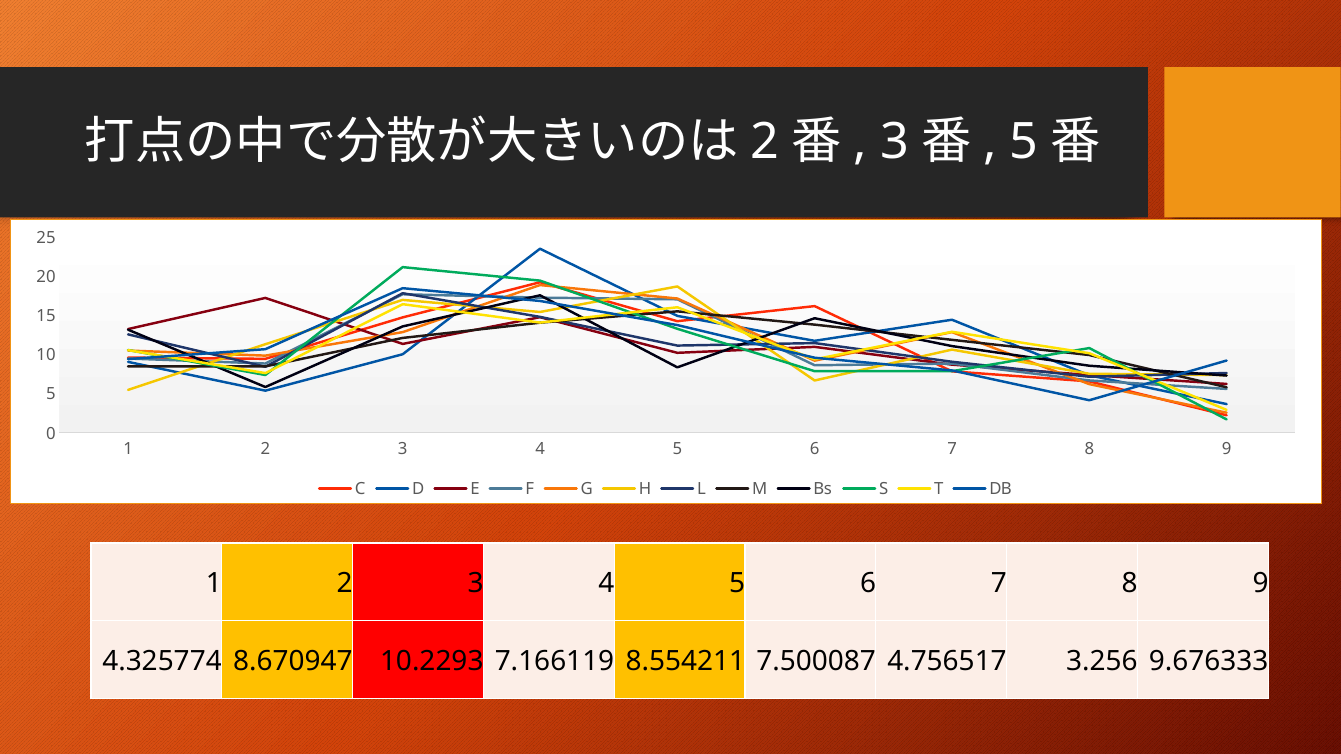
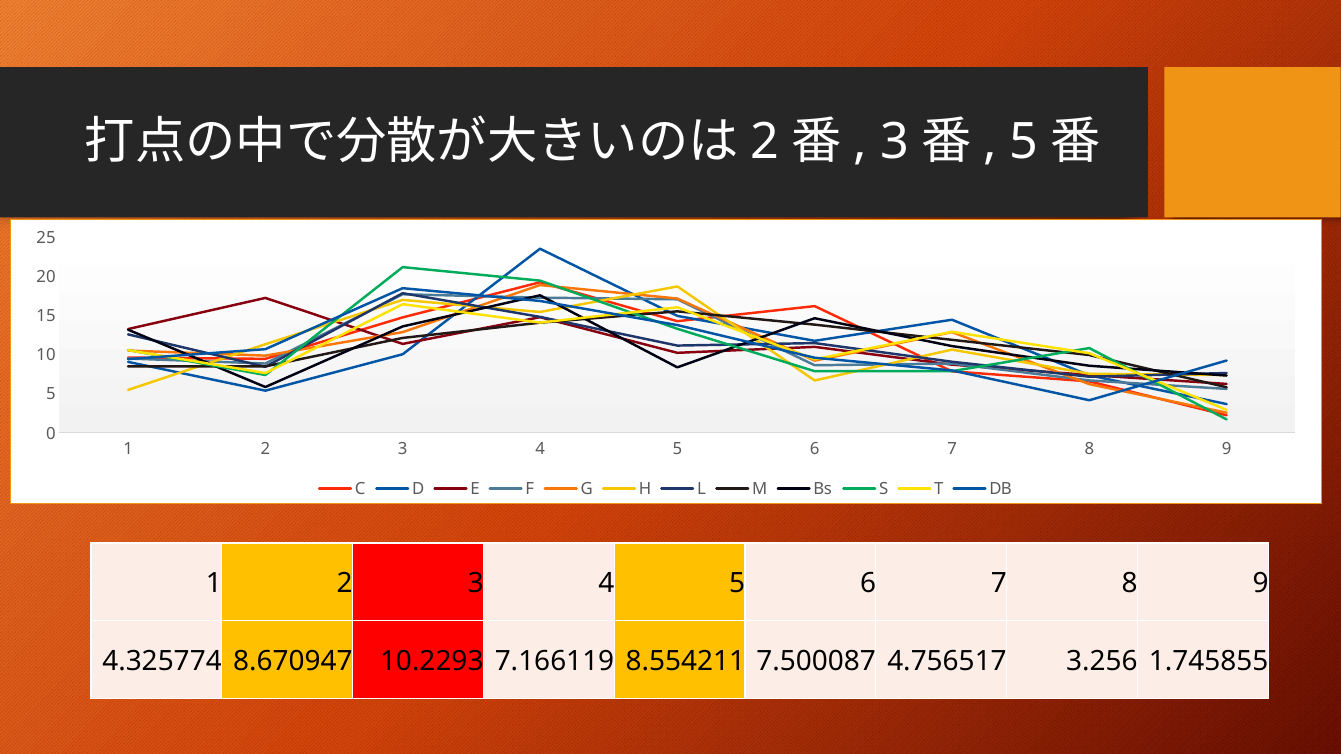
9.676333: 9.676333 -> 1.745855 (1209, 662)
